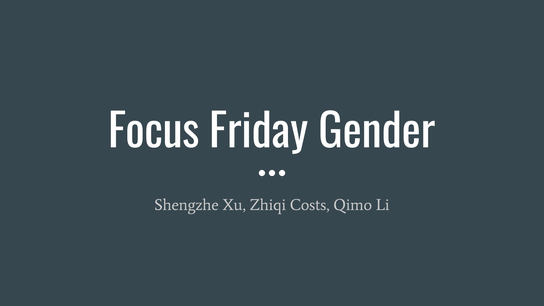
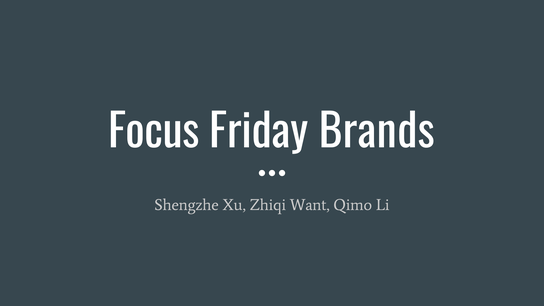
Gender: Gender -> Brands (377, 132)
Costs: Costs -> Want (310, 205)
